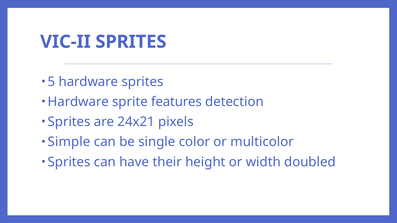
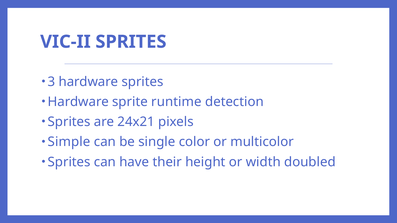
5: 5 -> 3 (51, 82)
features: features -> runtime (176, 102)
